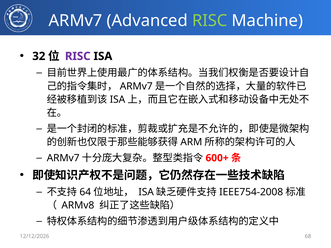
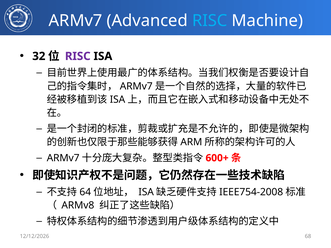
RISC colour: light green -> light blue (210, 21)
